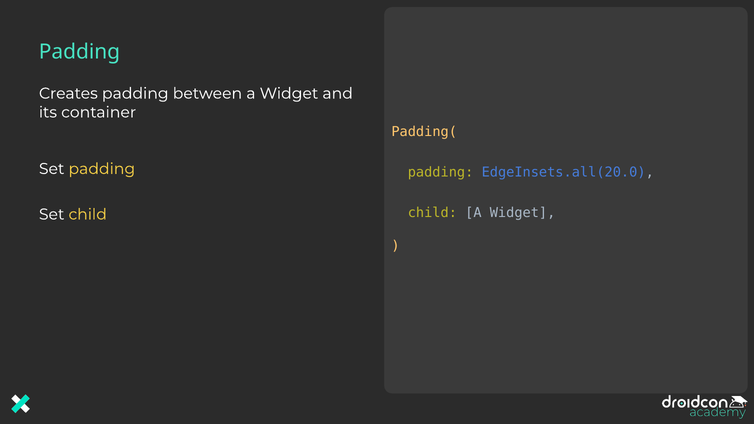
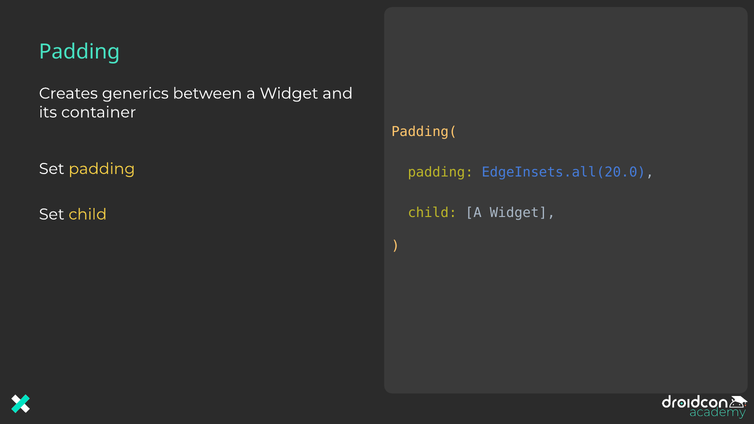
Creates padding: padding -> generics (135, 93)
